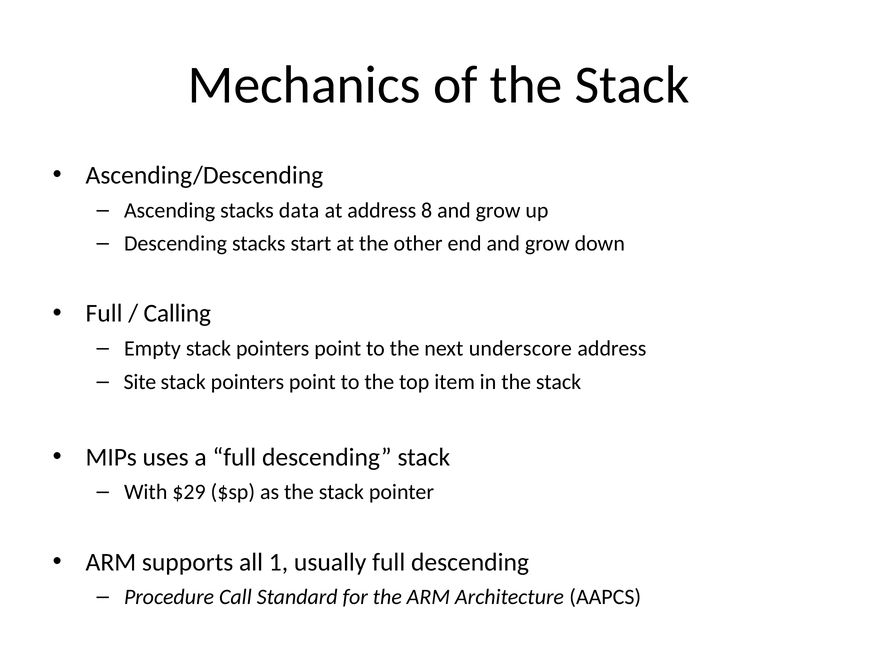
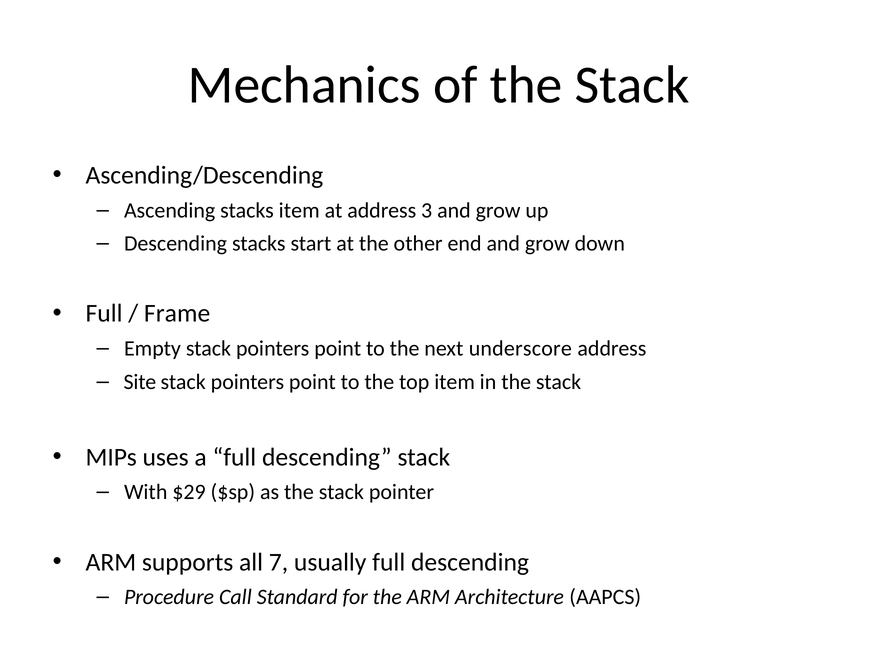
stacks data: data -> item (299, 210)
8: 8 -> 3 (427, 210)
Calling: Calling -> Frame (177, 313)
1: 1 -> 7 (279, 562)
